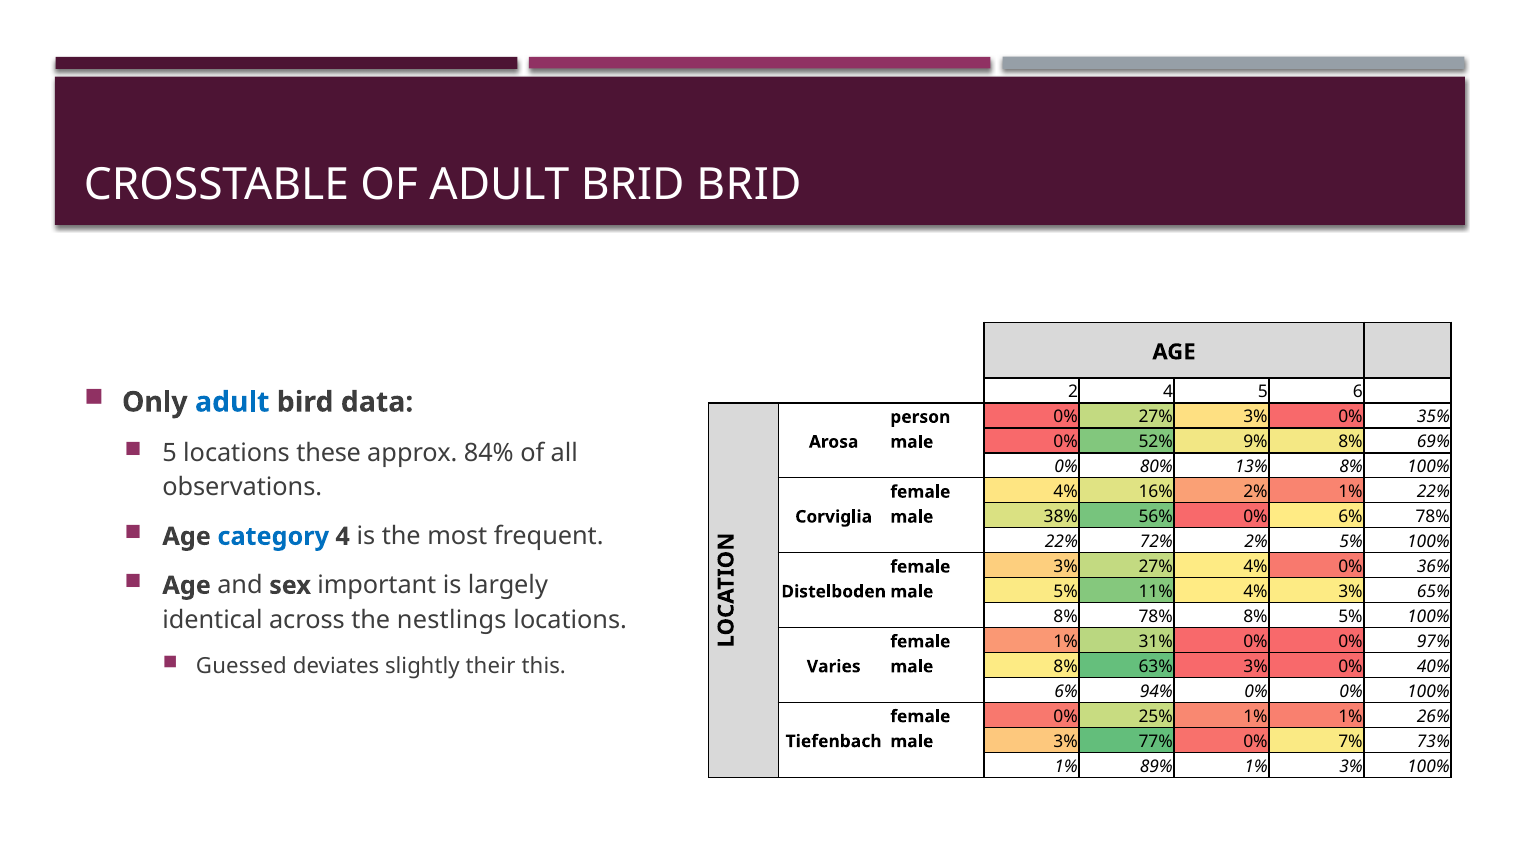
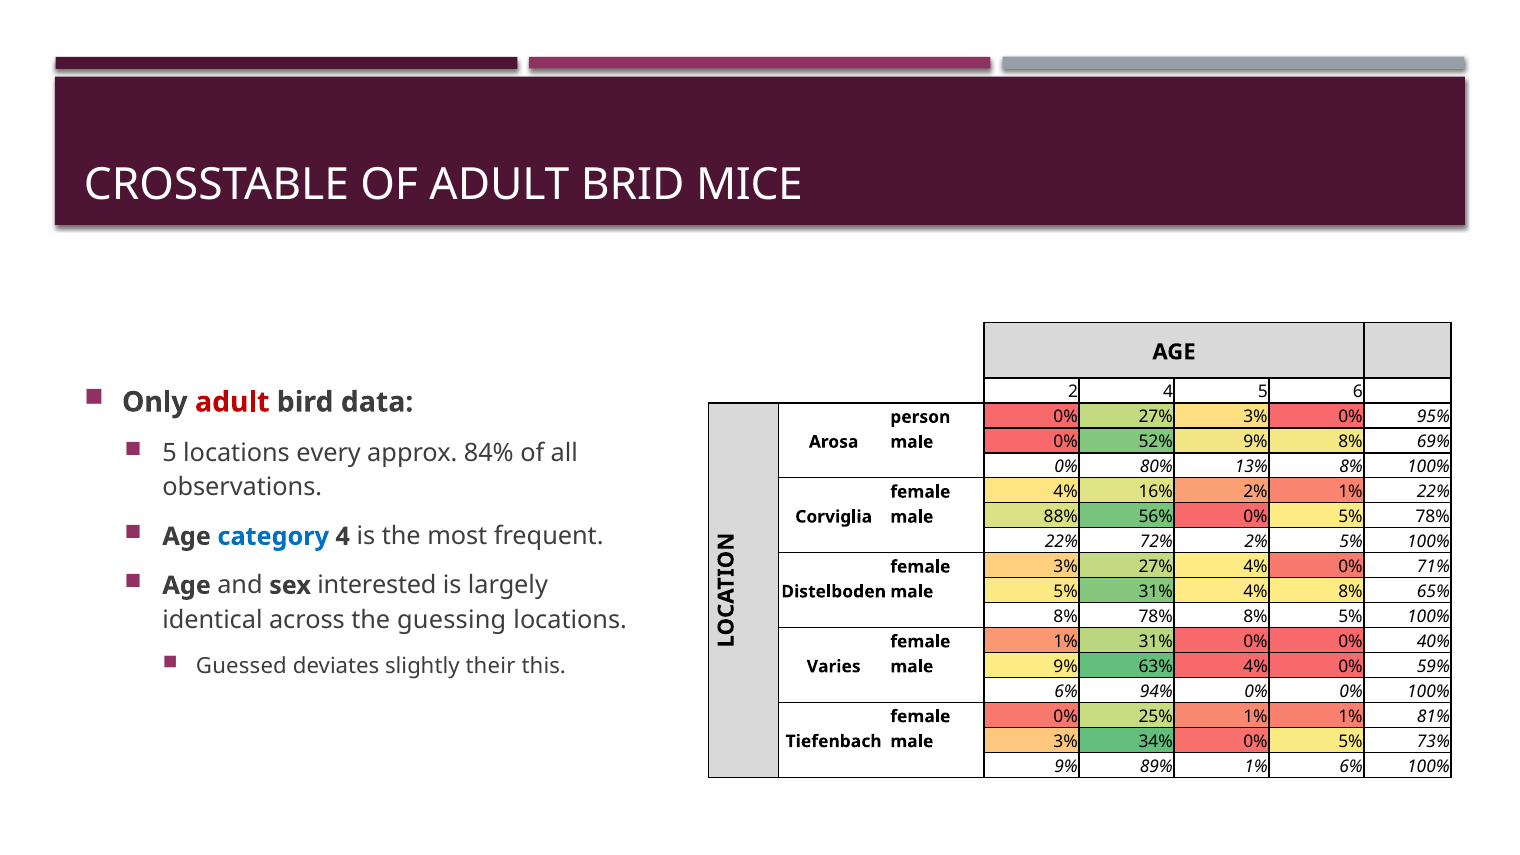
BRID BRID: BRID -> MICE (749, 185)
adult colour: blue -> red (232, 402)
35%: 35% -> 95% (1433, 417)
these: these -> every (329, 453)
38%: 38% -> 88% (1061, 517)
56% 0% 6%: 6% -> 5% (1351, 517)
36%: 36% -> 71% (1433, 567)
important: important -> interested (377, 585)
5% 11%: 11% -> 31% (1156, 592)
4% 3%: 3% -> 8% (1351, 592)
nestlings: nestlings -> guessing (452, 620)
97%: 97% -> 40% (1433, 642)
male 8%: 8% -> 9% (1066, 667)
63% 3%: 3% -> 4% (1256, 667)
40%: 40% -> 59% (1433, 667)
26%: 26% -> 81% (1433, 716)
77%: 77% -> 34% (1156, 741)
7%: 7% -> 5% (1351, 741)
1%: 1% -> 9% (1066, 766)
1% 3%: 3% -> 6% (1351, 766)
